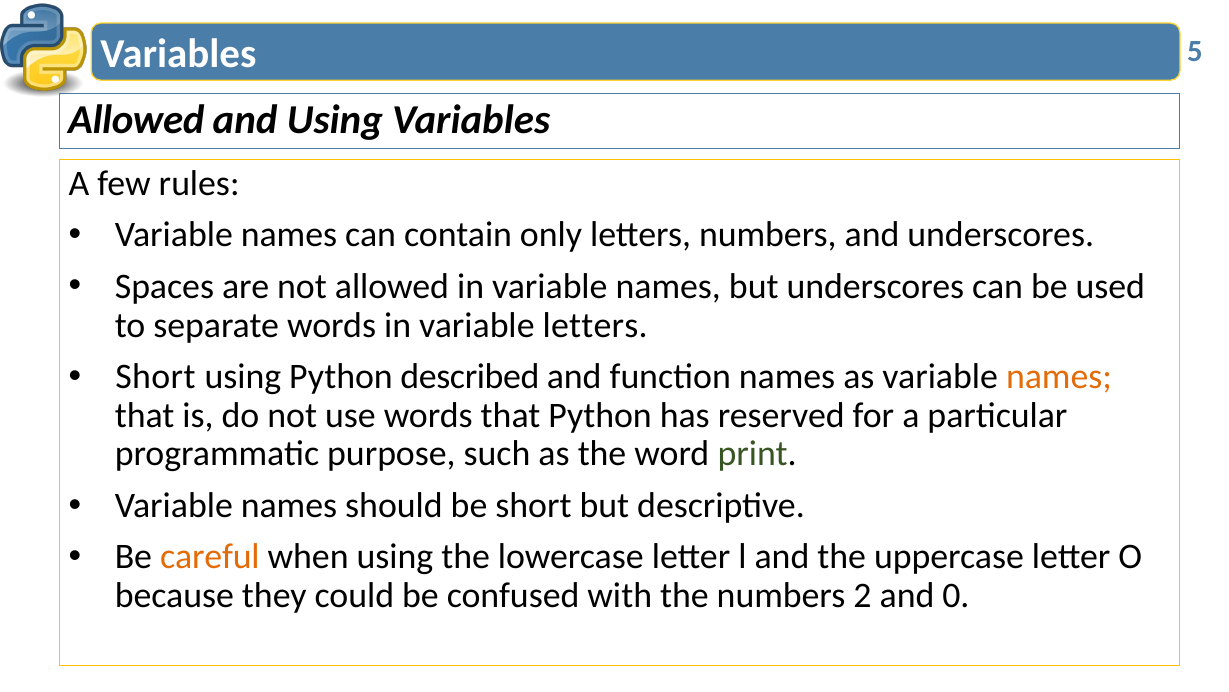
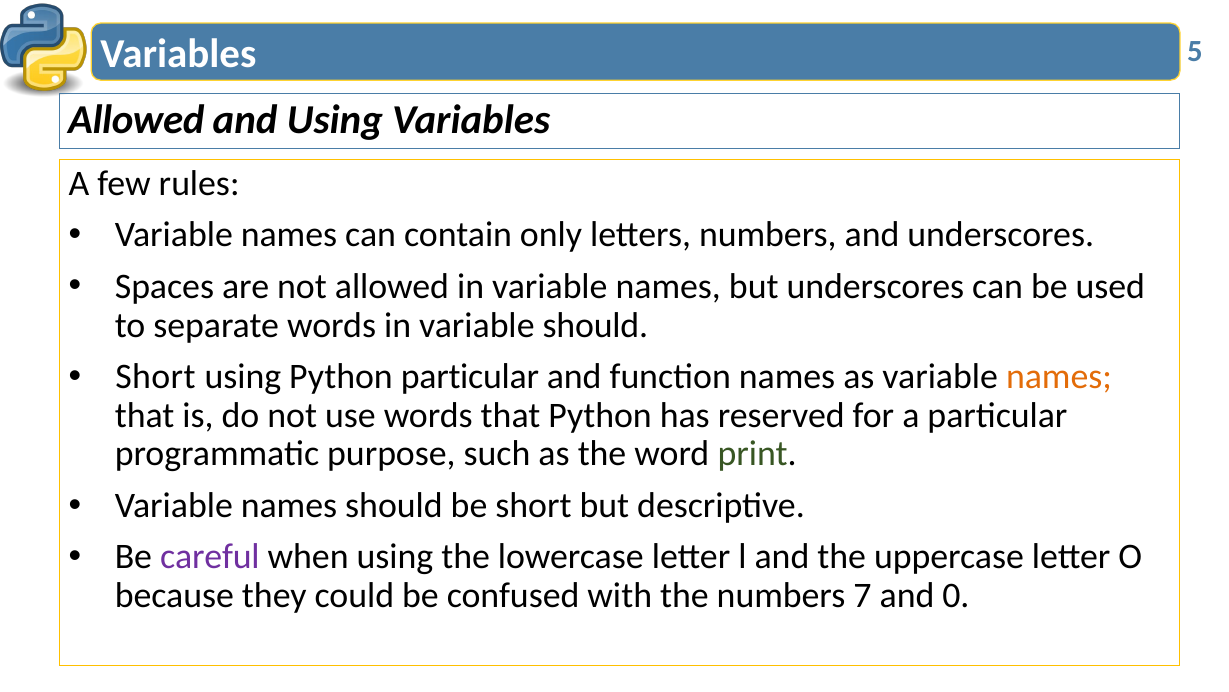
variable letters: letters -> should (595, 325)
Python described: described -> particular (470, 376)
careful colour: orange -> purple (210, 557)
2: 2 -> 7 (862, 595)
